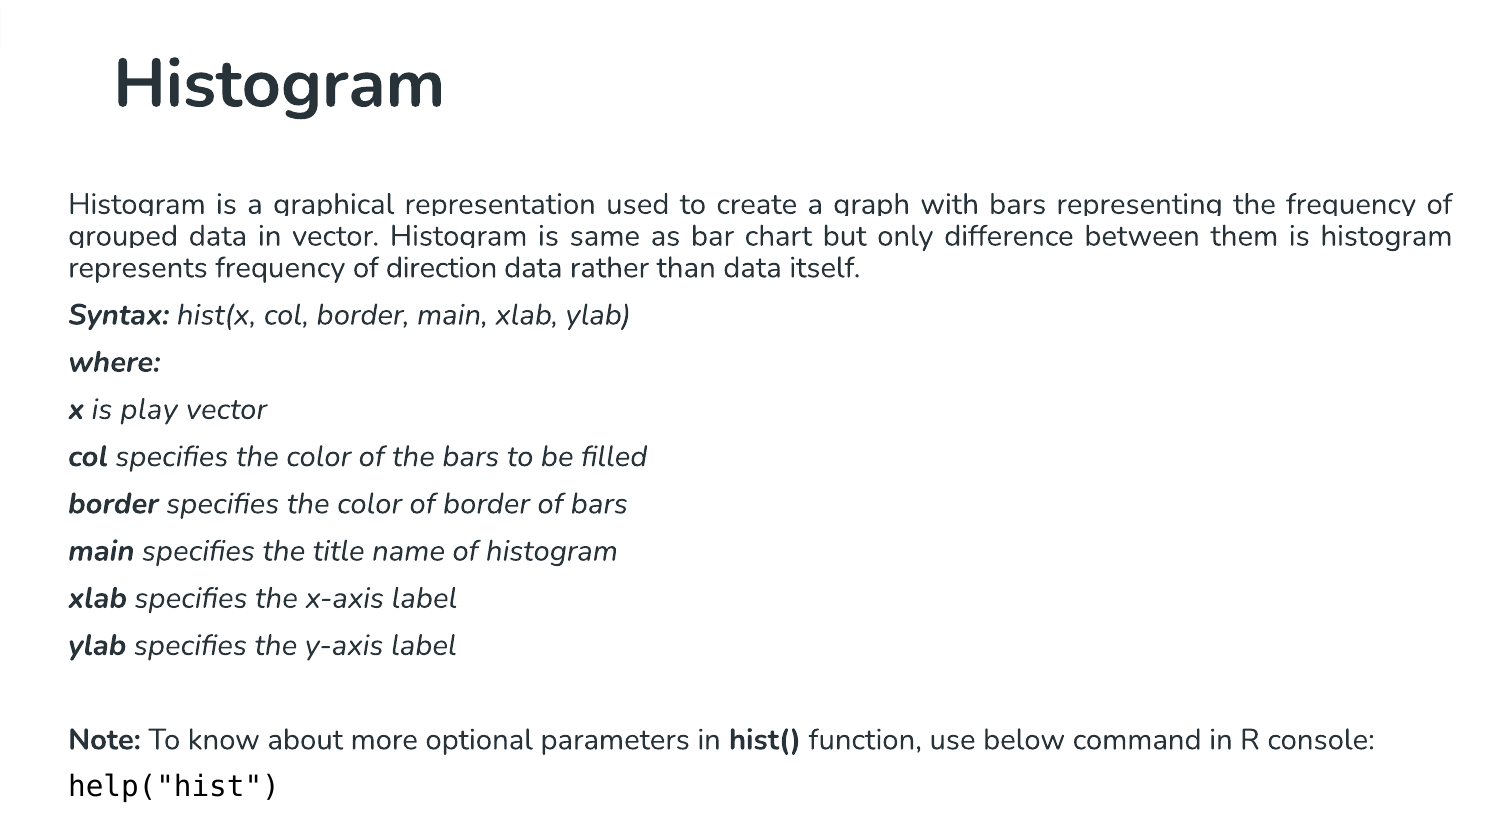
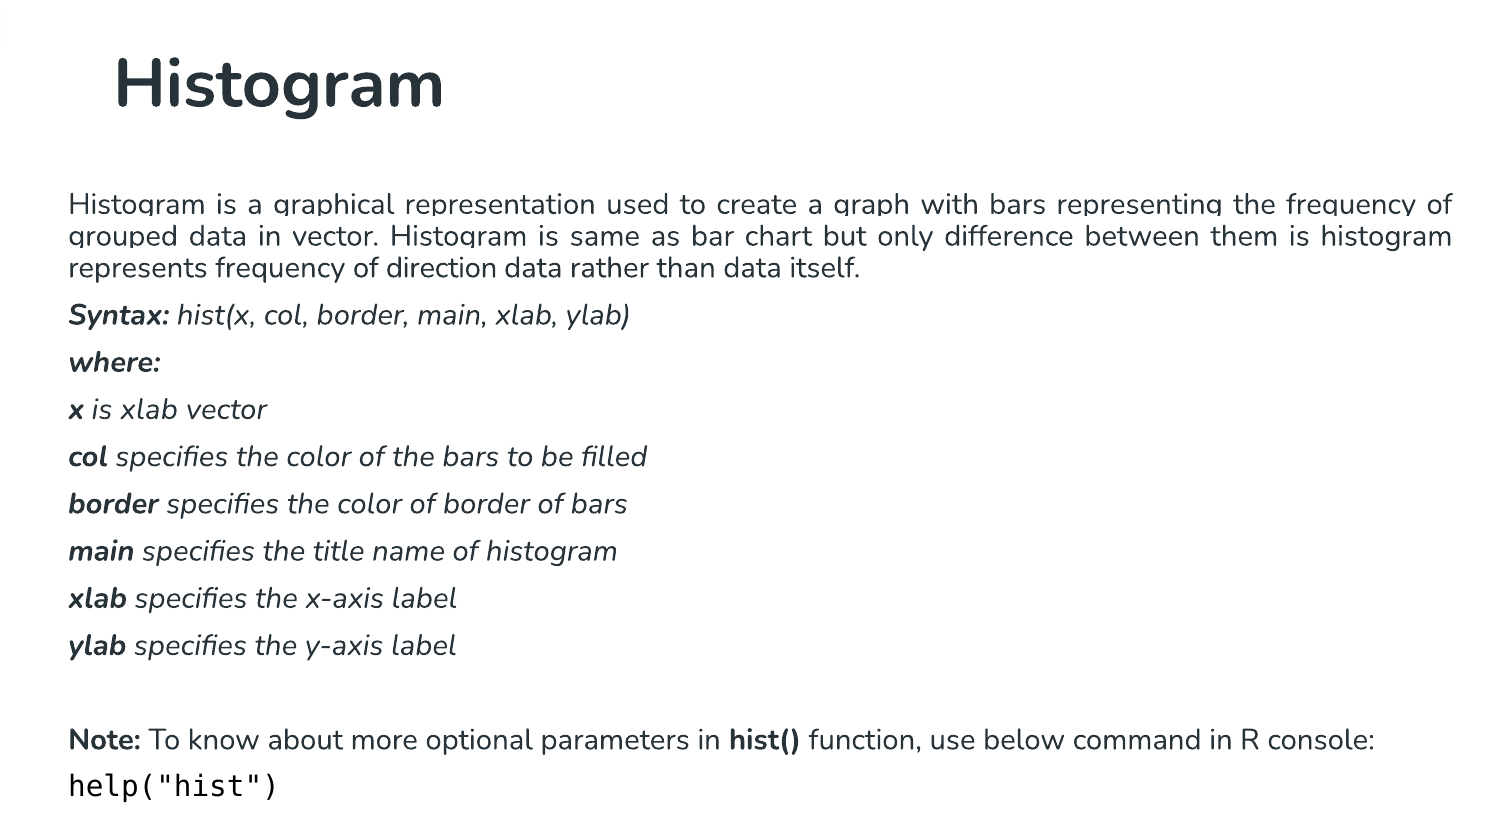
is play: play -> xlab (149, 409)
